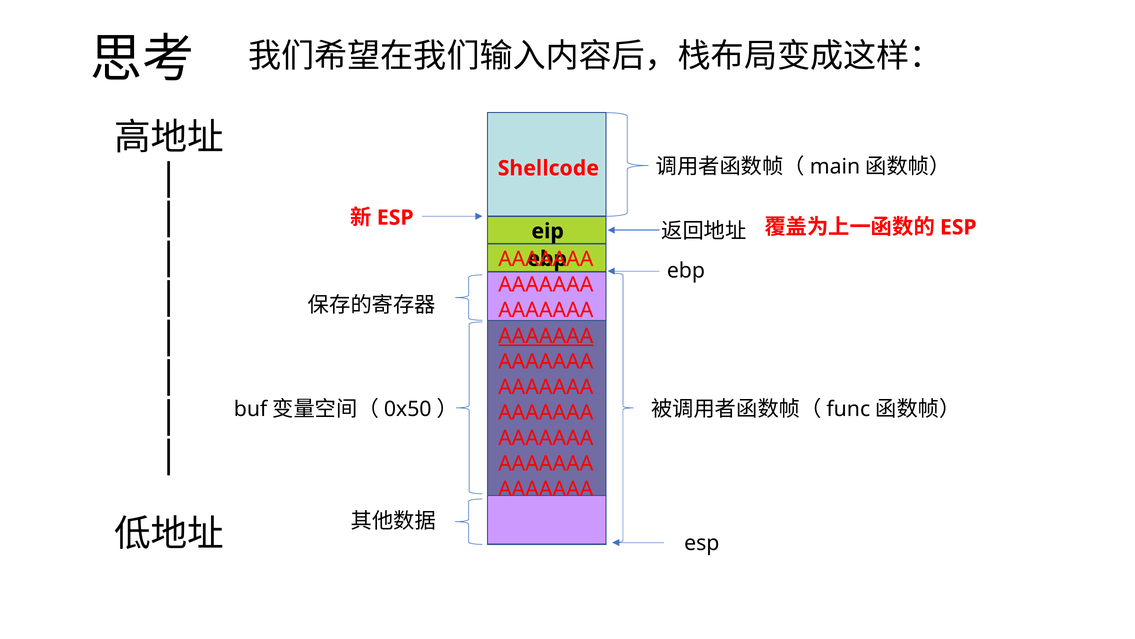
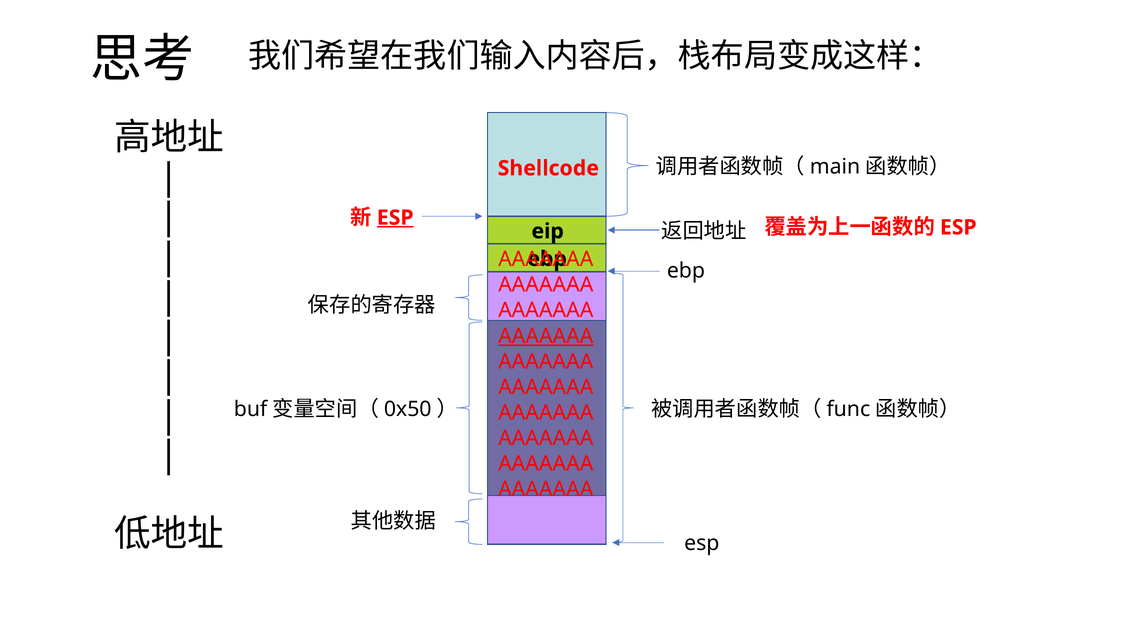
ESP underline: none -> present (395, 218)
